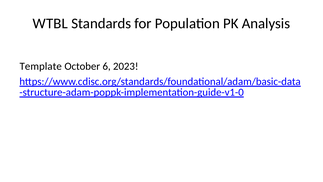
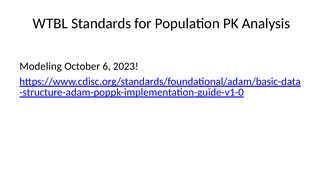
Template: Template -> Modeling (41, 66)
